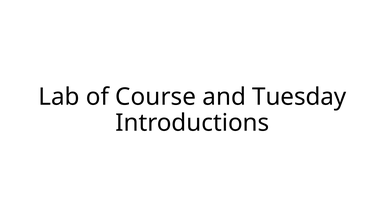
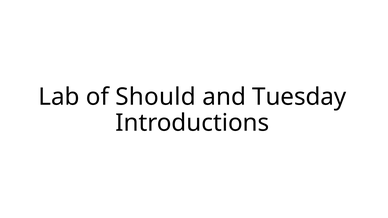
Course: Course -> Should (156, 97)
